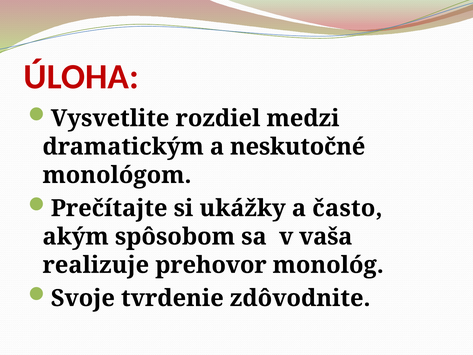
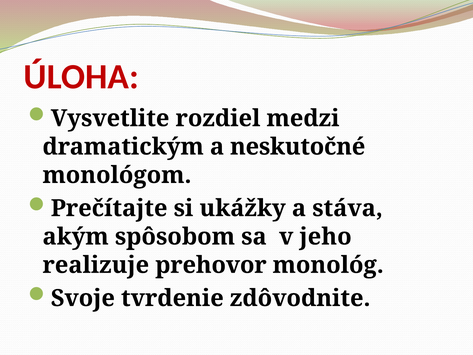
často: často -> stáva (347, 208)
vaša: vaša -> jeho (326, 237)
